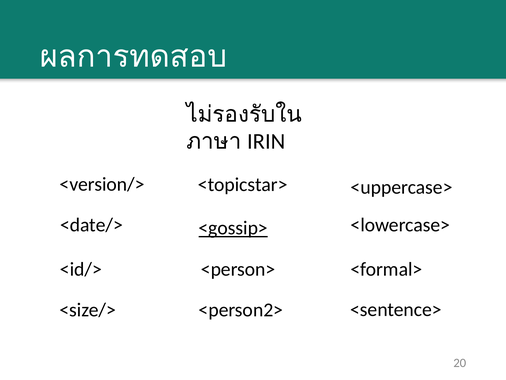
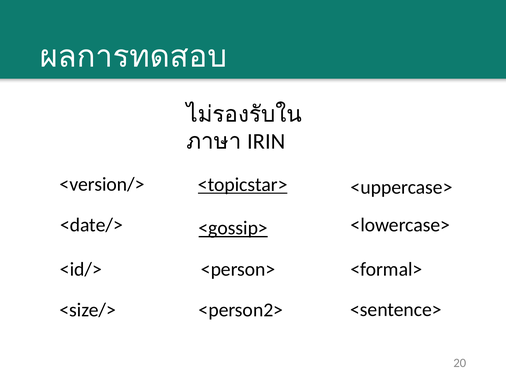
<topicstar> underline: none -> present (243, 184)
